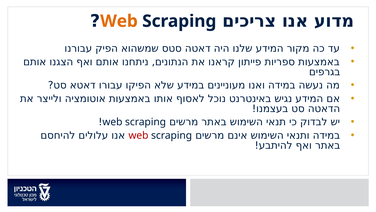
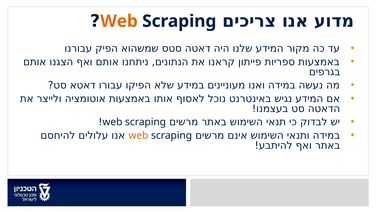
web colour: red -> orange (138, 135)
